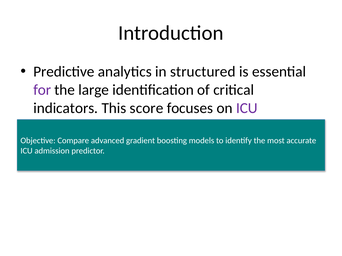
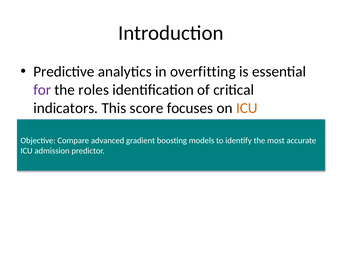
structured: structured -> overfitting (203, 72)
large: large -> roles (94, 90)
ICU colour: purple -> orange (247, 108)
